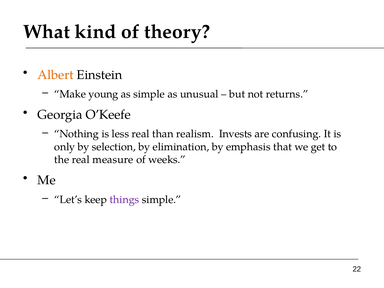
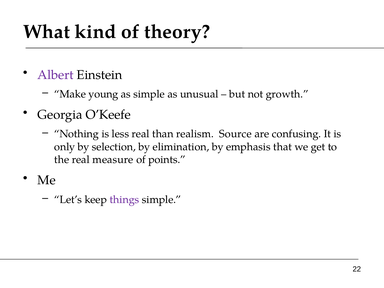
Albert colour: orange -> purple (55, 75)
returns: returns -> growth (287, 94)
Invests: Invests -> Source (235, 134)
weeks: weeks -> points (167, 160)
